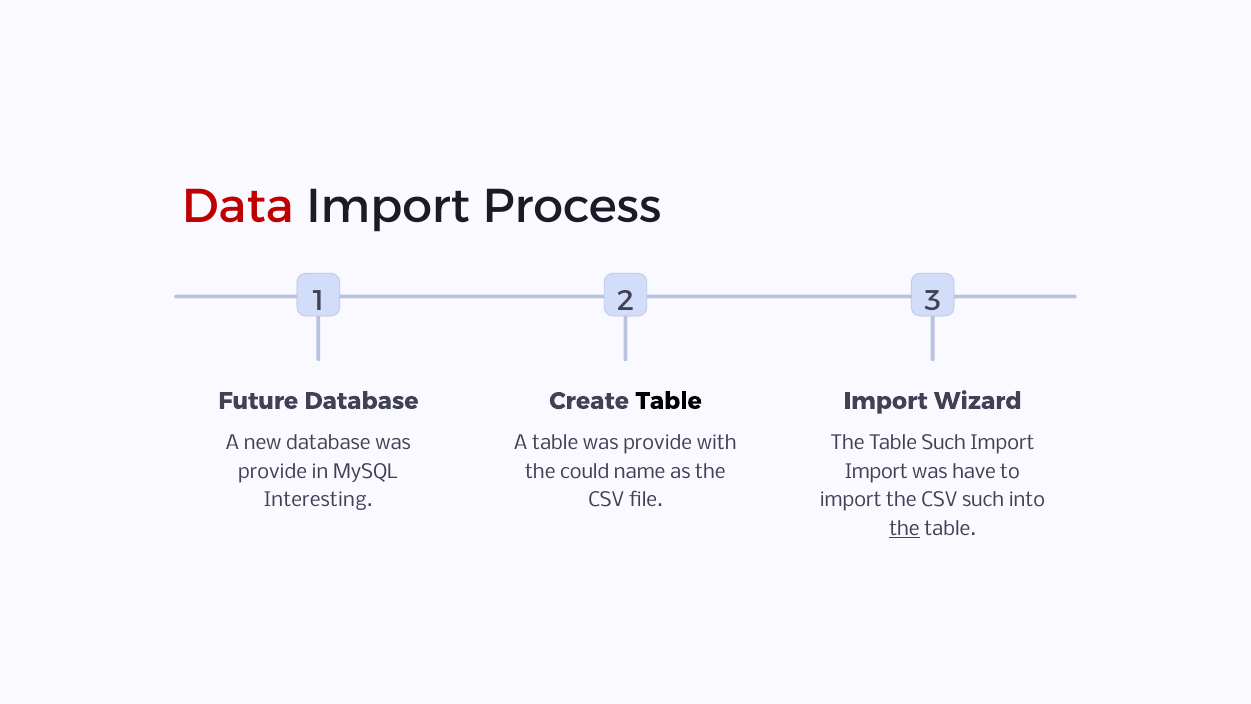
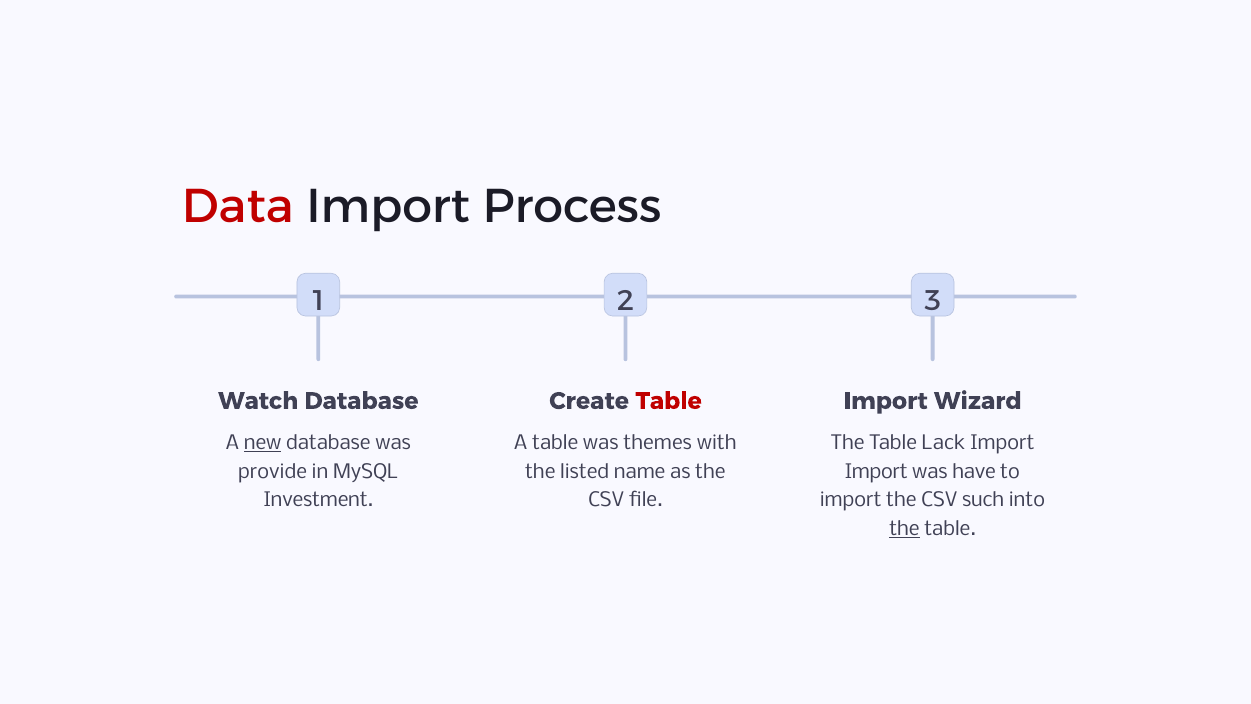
Future: Future -> Watch (258, 401)
Table colour: black -> red (669, 401)
new underline: none -> present (263, 443)
table was provide: provide -> themes (658, 443)
Table Such: Such -> Lack (944, 443)
could: could -> listed (585, 472)
Interesting: Interesting -> Investment (318, 500)
